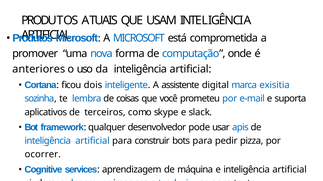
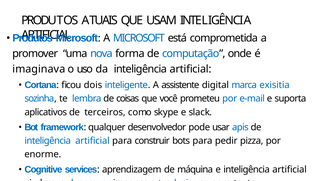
anteriores: anteriores -> imaginava (39, 69)
ocorrer: ocorrer -> enorme (43, 155)
